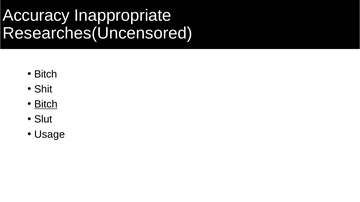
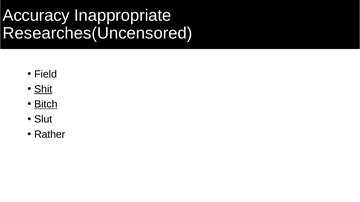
Bitch: Bitch -> Field (46, 74)
Shit underline: none -> present (43, 89)
Usage: Usage -> Rather (50, 135)
